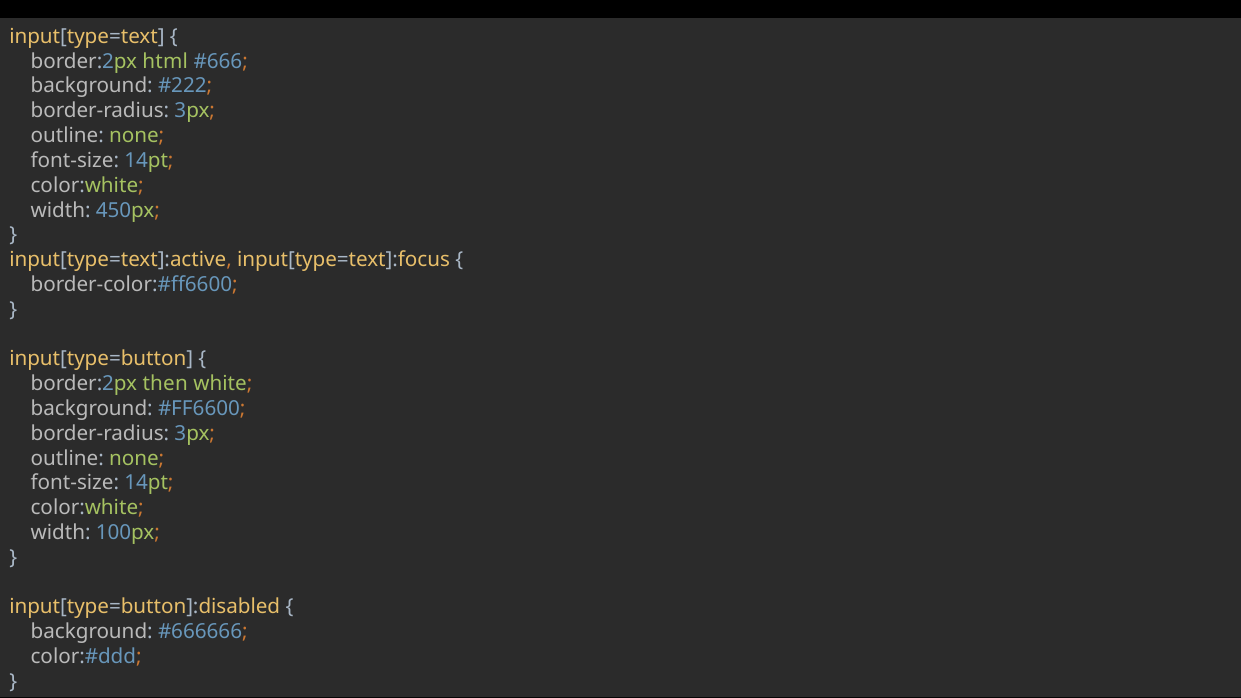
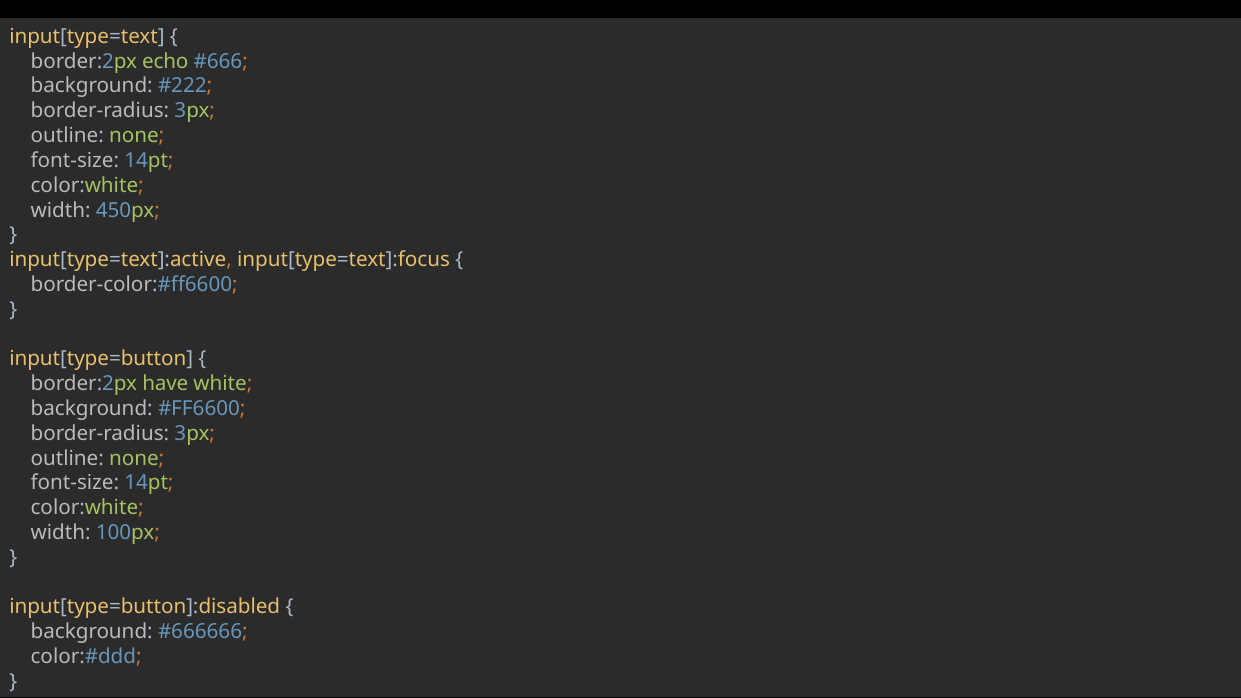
html: html -> echo (165, 61)
then: then -> have (165, 384)
